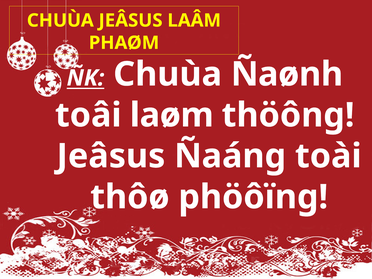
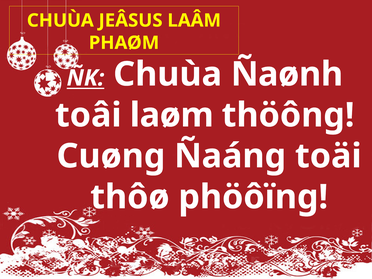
Jeâsus: Jeâsus -> Cuøng (111, 156)
toài: toài -> toäi (328, 156)
